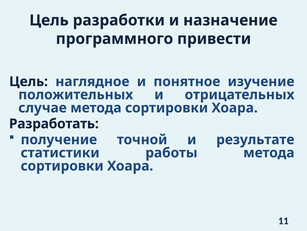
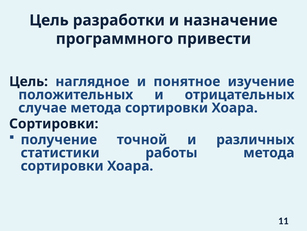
Разработать: Разработать -> Сортировки (54, 123)
результате: результате -> различных (255, 139)
